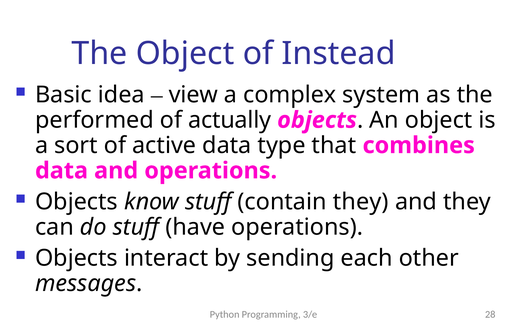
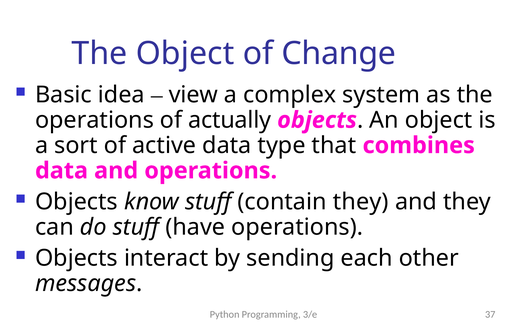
Instead: Instead -> Change (339, 54)
performed: performed -> operations (94, 120)
28: 28 -> 37 (490, 315)
